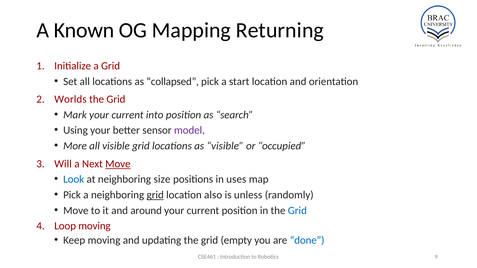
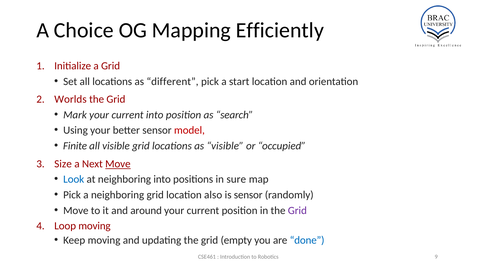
Known: Known -> Choice (84, 30)
Returning: Returning -> Efficiently (280, 30)
collapsed: collapsed -> different (173, 82)
model colour: purple -> red (189, 130)
More: More -> Finite (75, 146)
Will: Will -> Size (63, 164)
neighboring size: size -> into (162, 180)
uses: uses -> sure (236, 180)
grid underline: present -> none (155, 195)
is unless: unless -> sensor (248, 195)
Grid colour: blue -> purple (297, 211)
